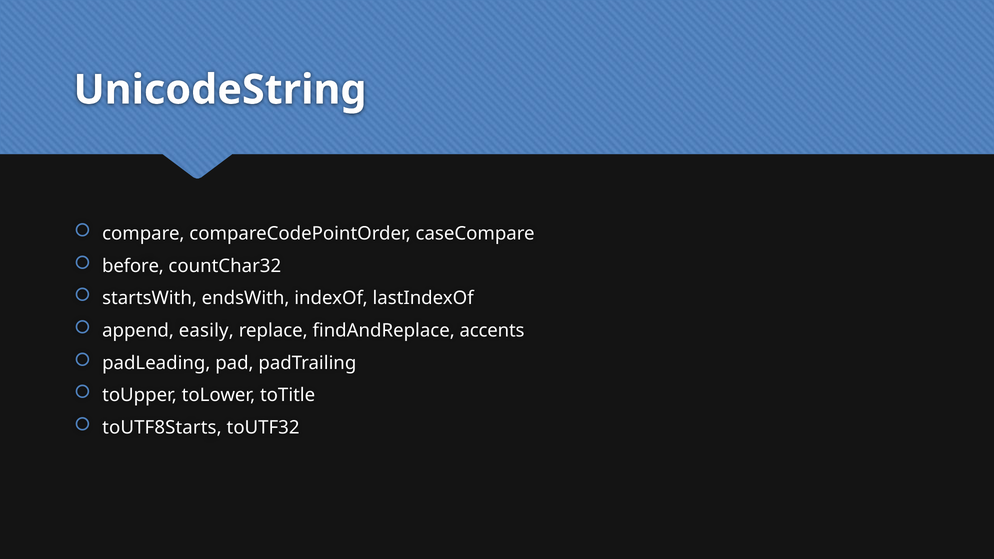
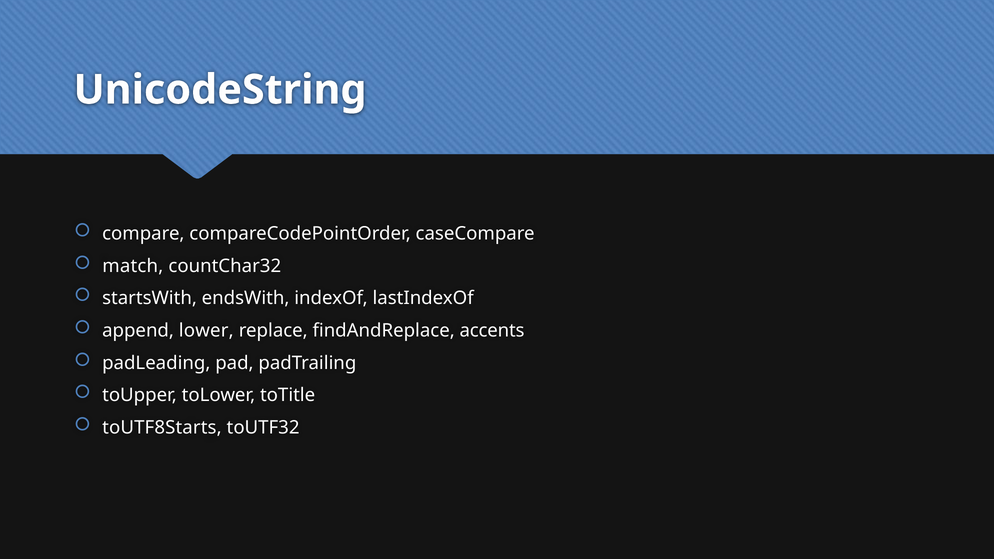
before: before -> match (133, 266)
easily: easily -> lower (206, 331)
